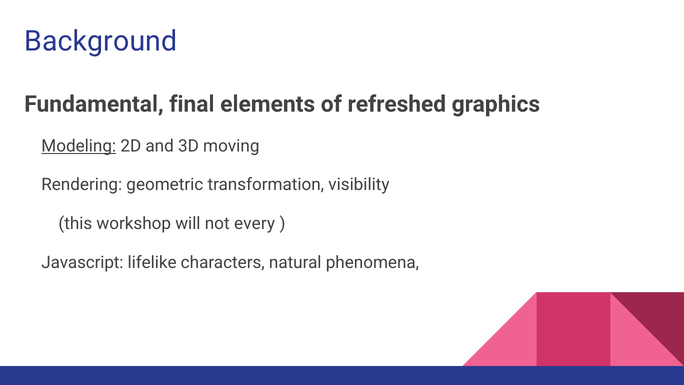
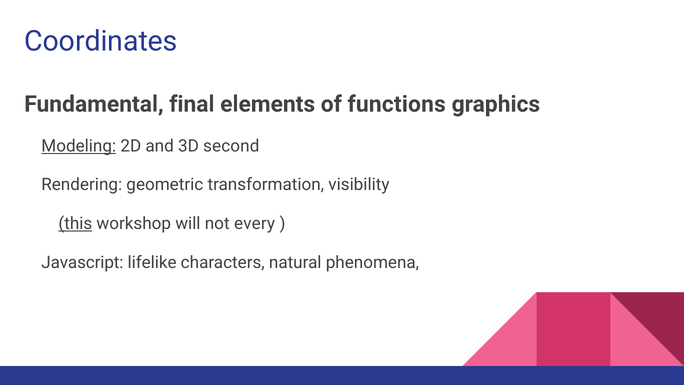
Background: Background -> Coordinates (101, 41)
refreshed: refreshed -> functions (397, 104)
moving: moving -> second (231, 146)
this underline: none -> present (75, 223)
